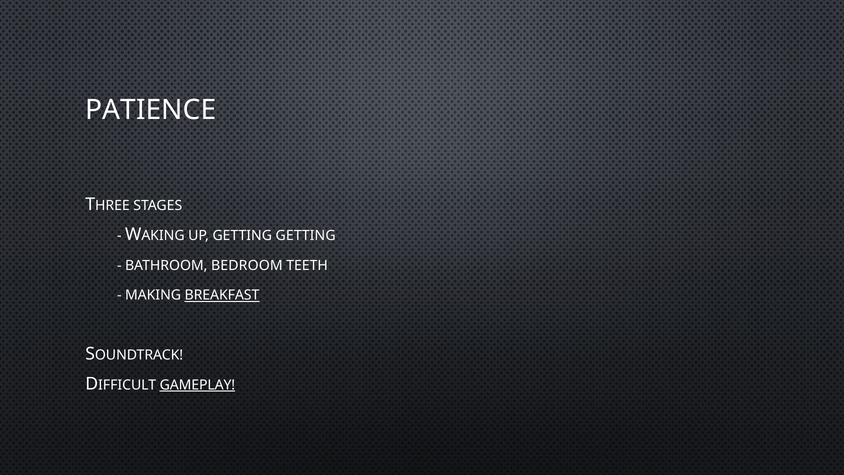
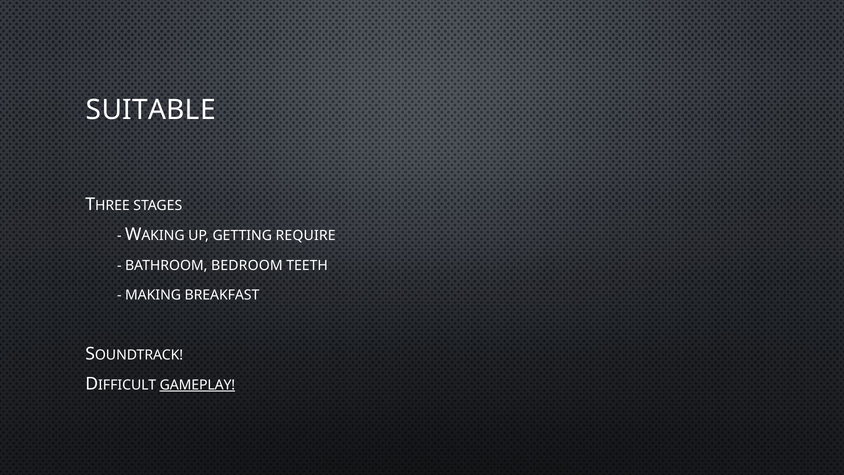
PATIENCE: PATIENCE -> SUITABLE (151, 110)
GETTING GETTING: GETTING -> REQUIRE (306, 235)
BREAKFAST underline: present -> none (222, 295)
